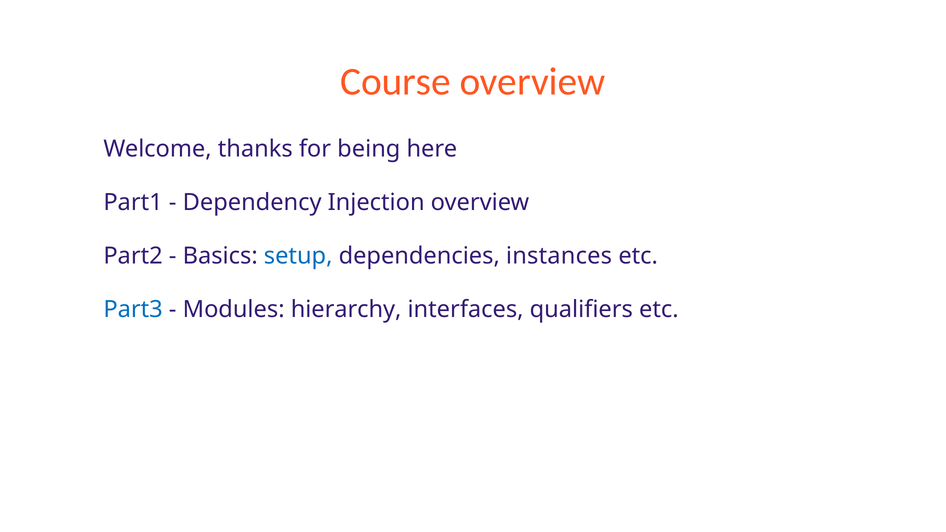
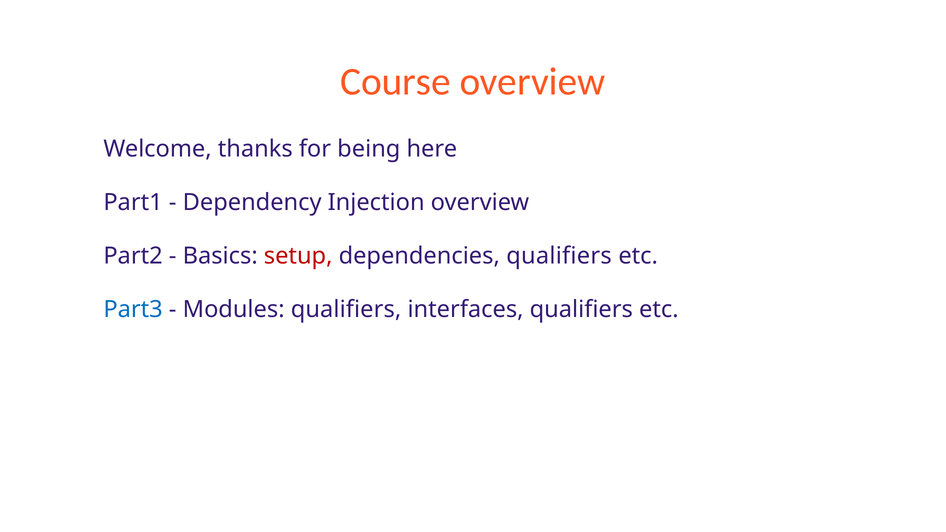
setup colour: blue -> red (298, 256)
dependencies instances: instances -> qualifiers (559, 256)
Modules hierarchy: hierarchy -> qualifiers (346, 310)
